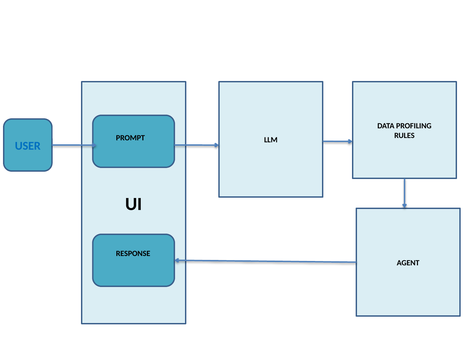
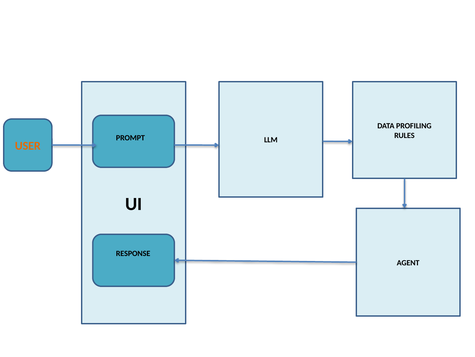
USER colour: blue -> orange (28, 146)
